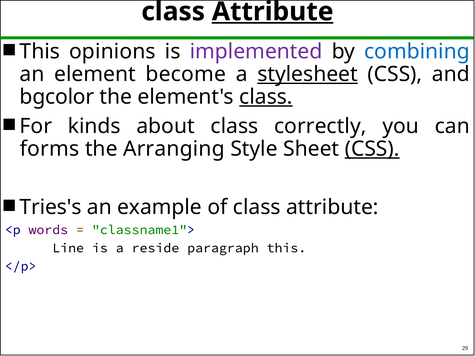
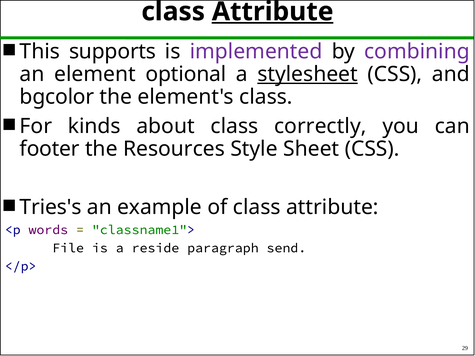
opinions: opinions -> supports (113, 51)
combining colour: blue -> purple (417, 51)
become: become -> optional (186, 74)
class underline: present -> none (266, 97)
forms: forms -> footer (50, 149)
Arranging: Arranging -> Resources (174, 149)
CSS underline: present -> none (372, 149)
Line: Line -> File (68, 248)
paragraph this: this -> send (286, 248)
